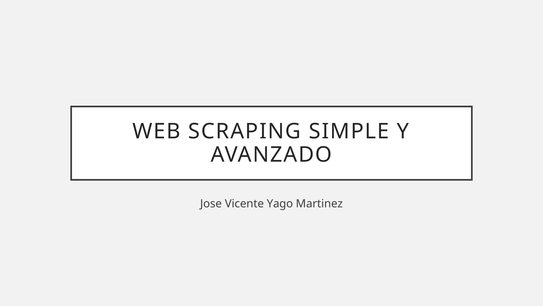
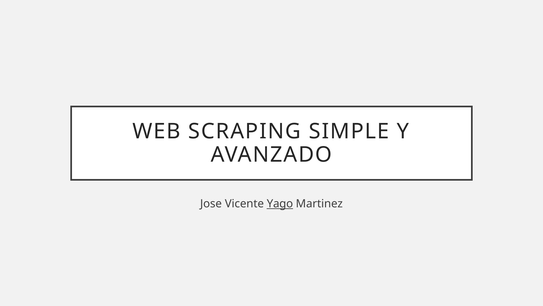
Yago underline: none -> present (280, 203)
